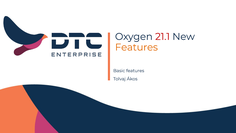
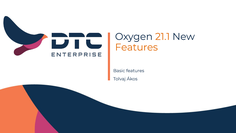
21.1 colour: red -> orange (163, 37)
